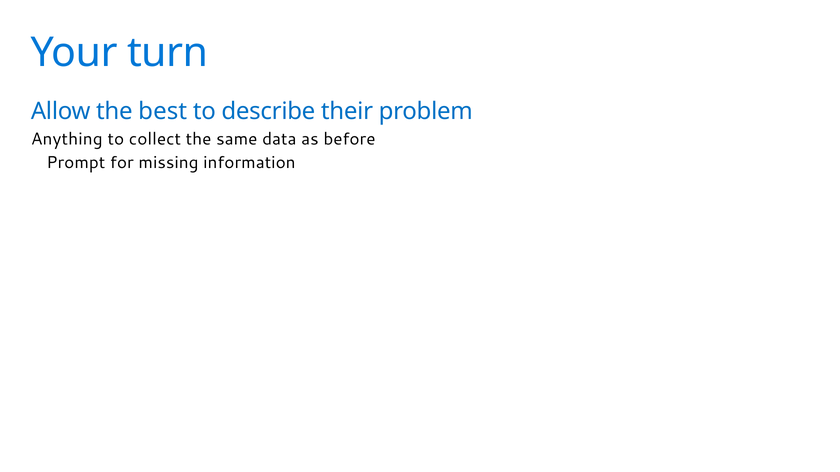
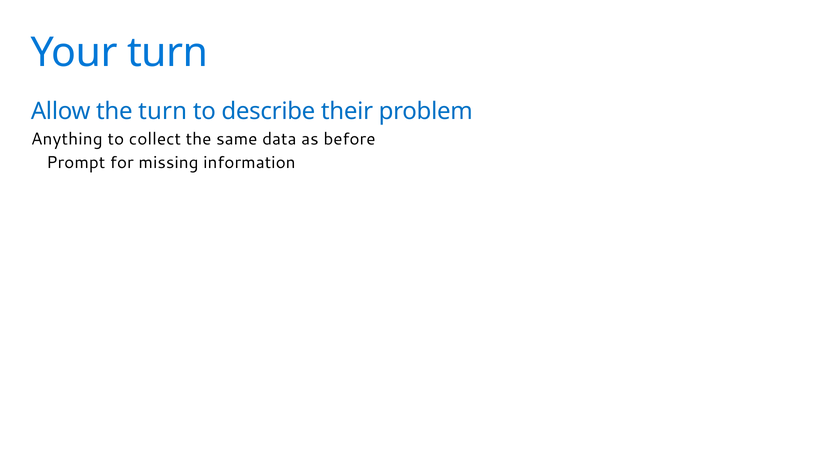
the best: best -> turn (163, 112)
